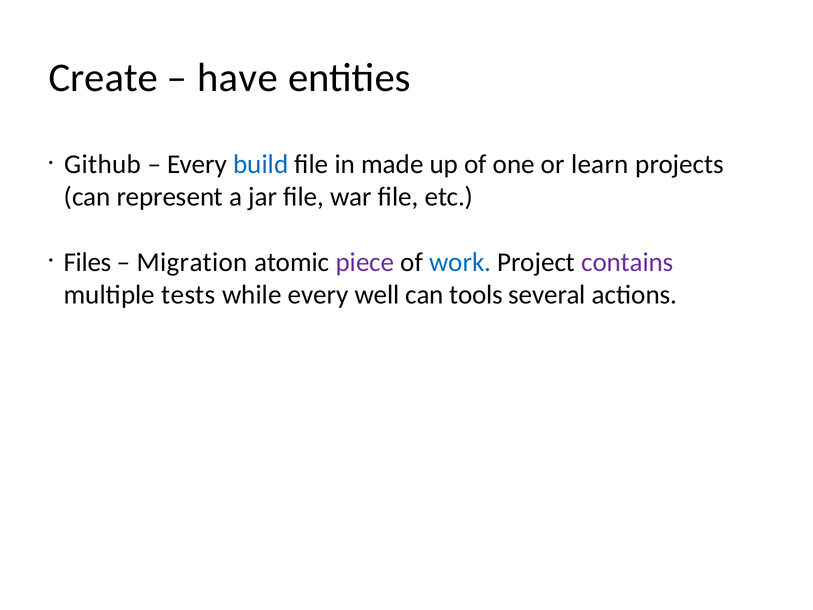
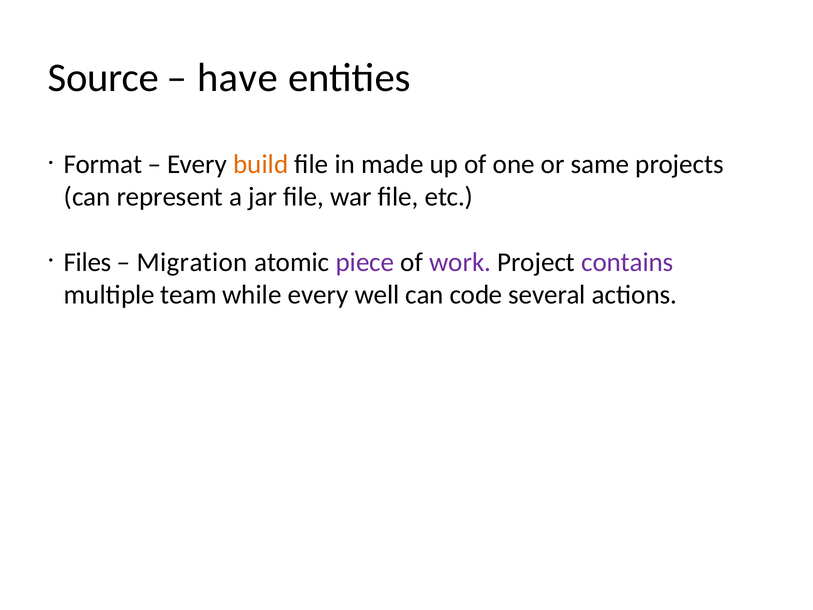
Create: Create -> Source (103, 78)
Github: Github -> Format (103, 164)
build colour: blue -> orange (261, 164)
learn: learn -> same (600, 164)
work colour: blue -> purple (460, 262)
tests: tests -> team (189, 295)
tools: tools -> code (476, 295)
